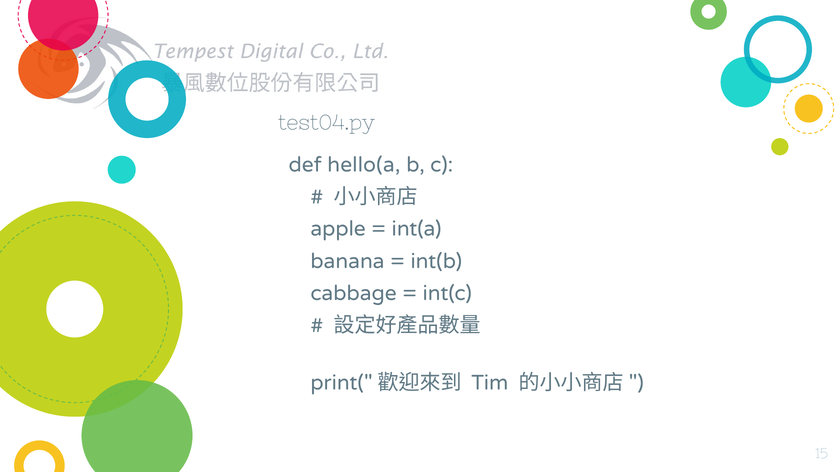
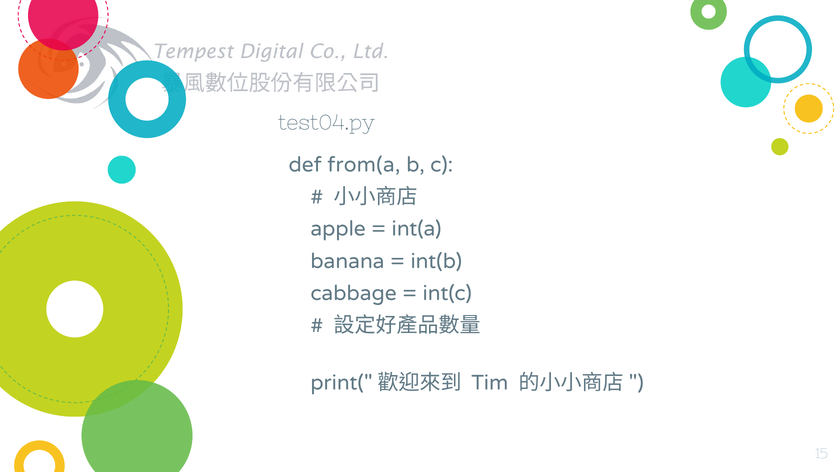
hello(a: hello(a -> from(a (364, 165)
